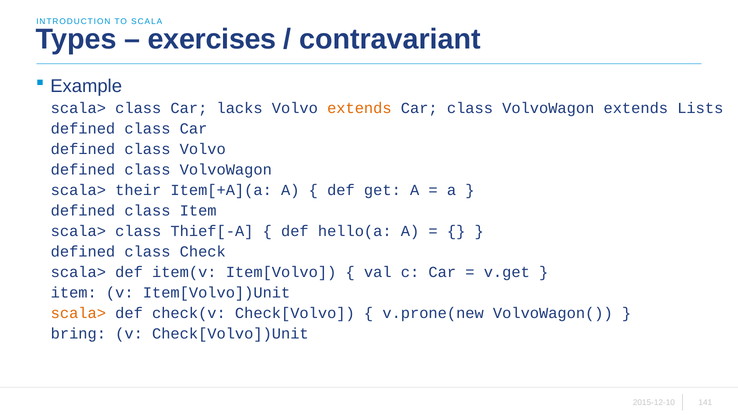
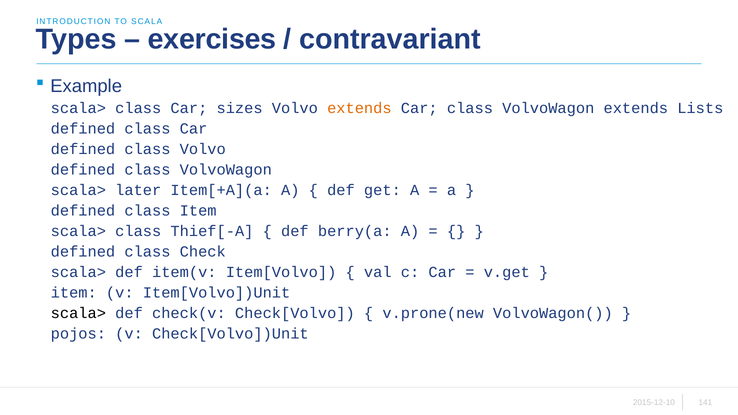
lacks: lacks -> sizes (240, 108)
their: their -> later (138, 190)
hello(a: hello(a -> berry(a (355, 231)
scala> colour: orange -> black (78, 313)
bring: bring -> pojos (78, 334)
